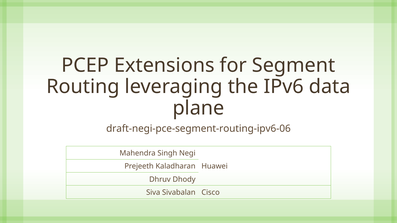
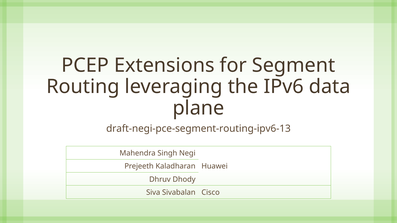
draft-negi-pce-segment-routing-ipv6-06: draft-negi-pce-segment-routing-ipv6-06 -> draft-negi-pce-segment-routing-ipv6-13 (198, 129)
